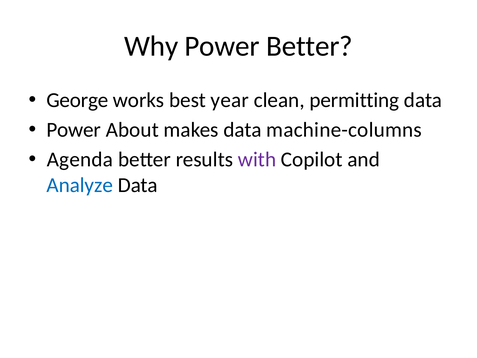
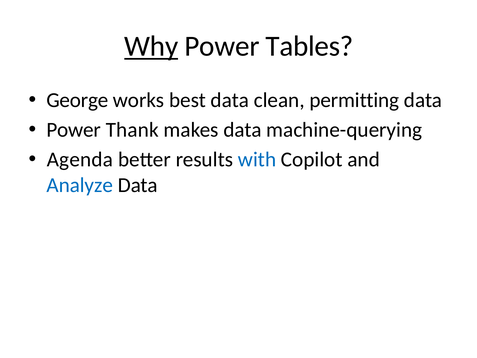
Why underline: none -> present (151, 46)
Power Better: Better -> Tables (310, 46)
best year: year -> data (230, 100)
About: About -> Thank (132, 130)
machine-columns: machine-columns -> machine-querying (344, 130)
with colour: purple -> blue (257, 159)
